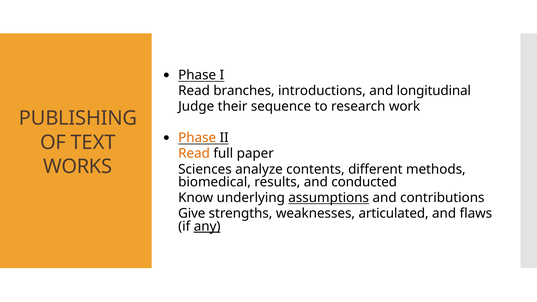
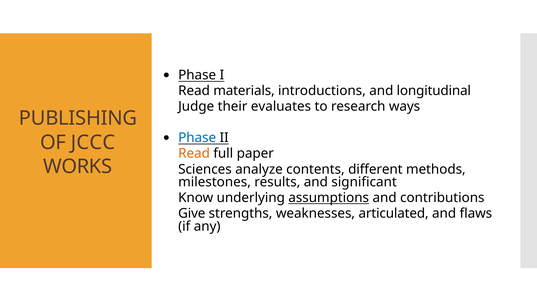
branches: branches -> materials (244, 91)
sequence: sequence -> evaluates (281, 107)
work: work -> ways (405, 107)
Phase colour: orange -> blue (197, 138)
TEXT: TEXT -> JCCC (93, 143)
biomedical: biomedical -> milestones (215, 182)
conducted: conducted -> significant (364, 182)
any underline: present -> none (207, 226)
